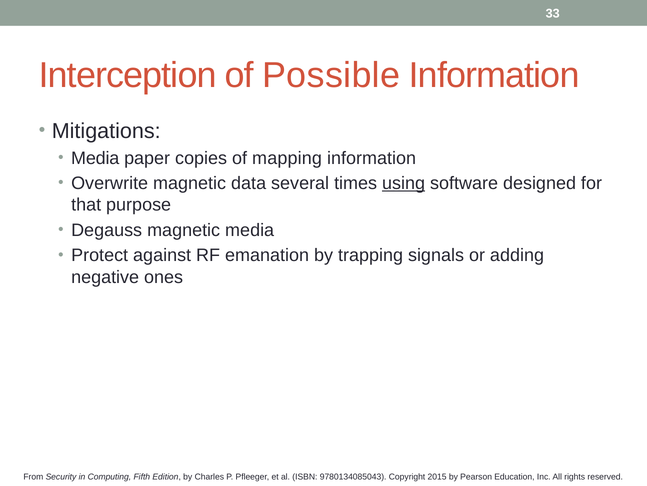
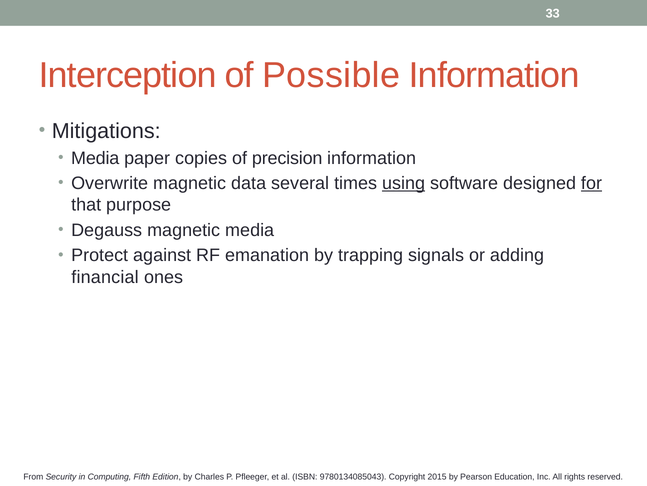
mapping: mapping -> precision (287, 158)
for underline: none -> present (592, 183)
negative: negative -> financial (105, 277)
